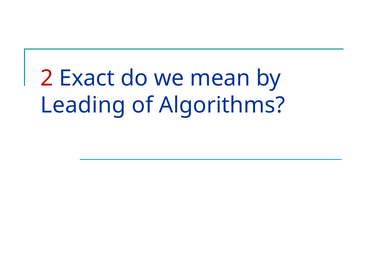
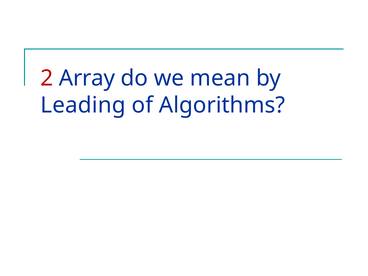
Exact: Exact -> Array (87, 78)
